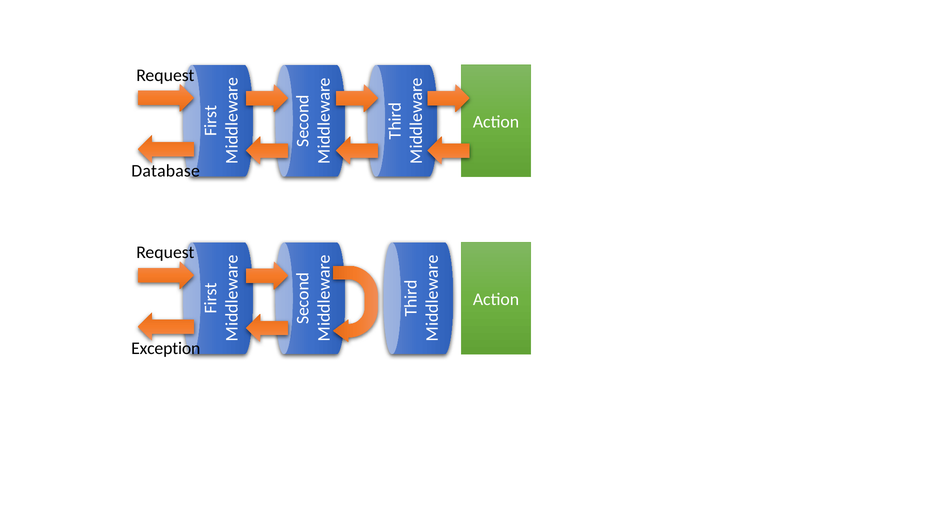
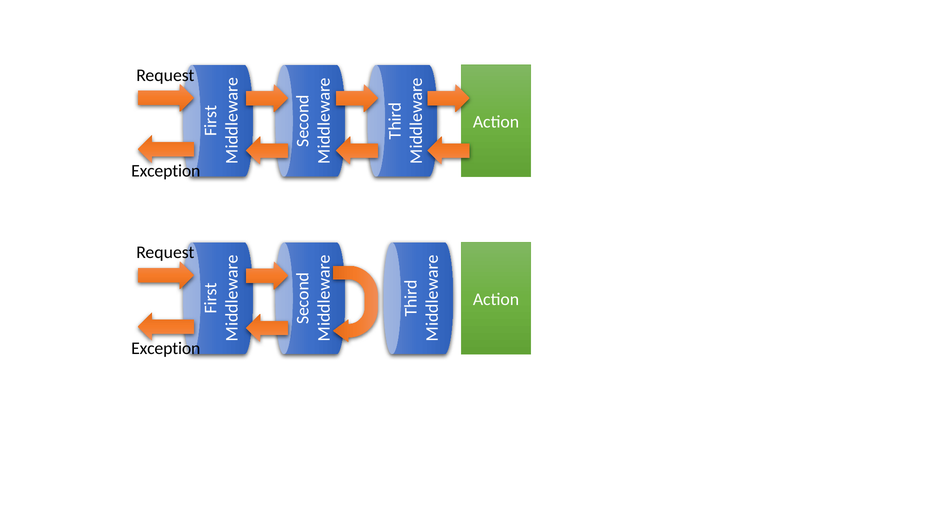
Database: Database -> Exception (166, 171)
